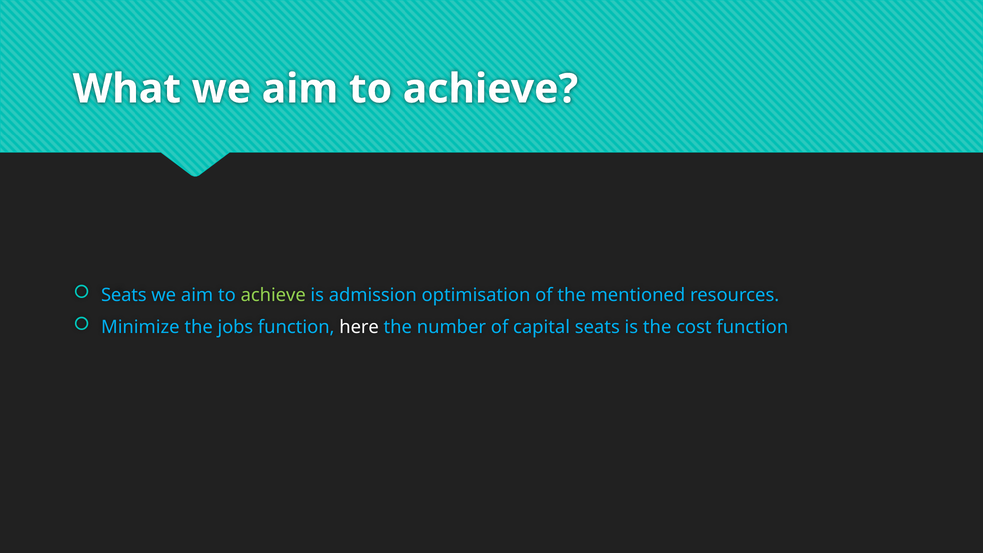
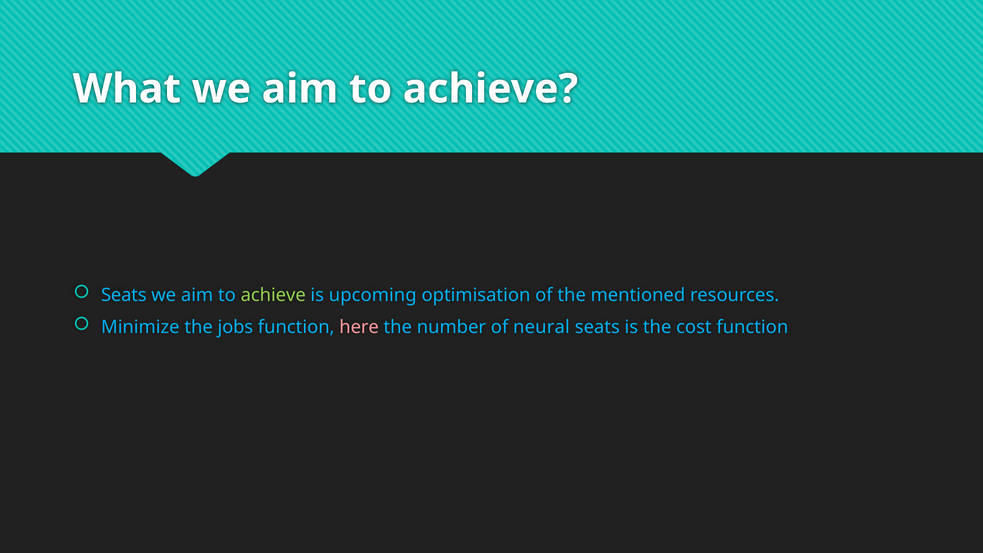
admission: admission -> upcoming (373, 295)
here colour: white -> pink (359, 327)
capital: capital -> neural (541, 327)
